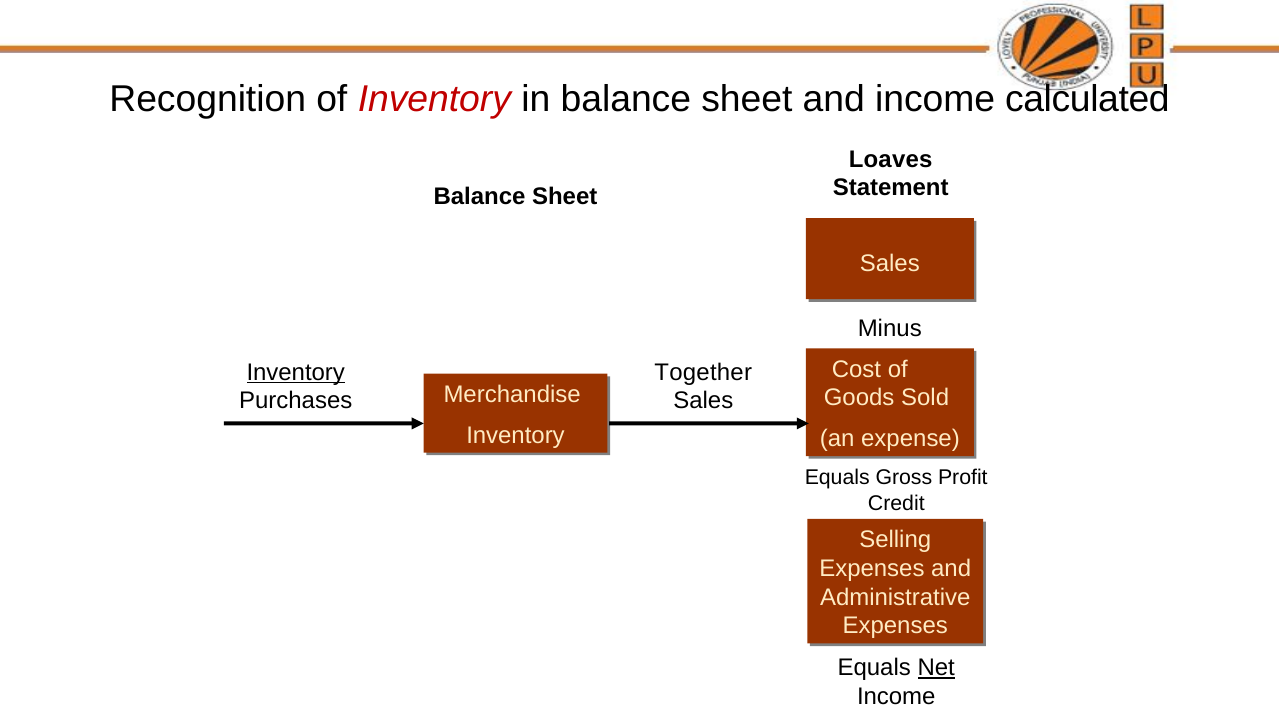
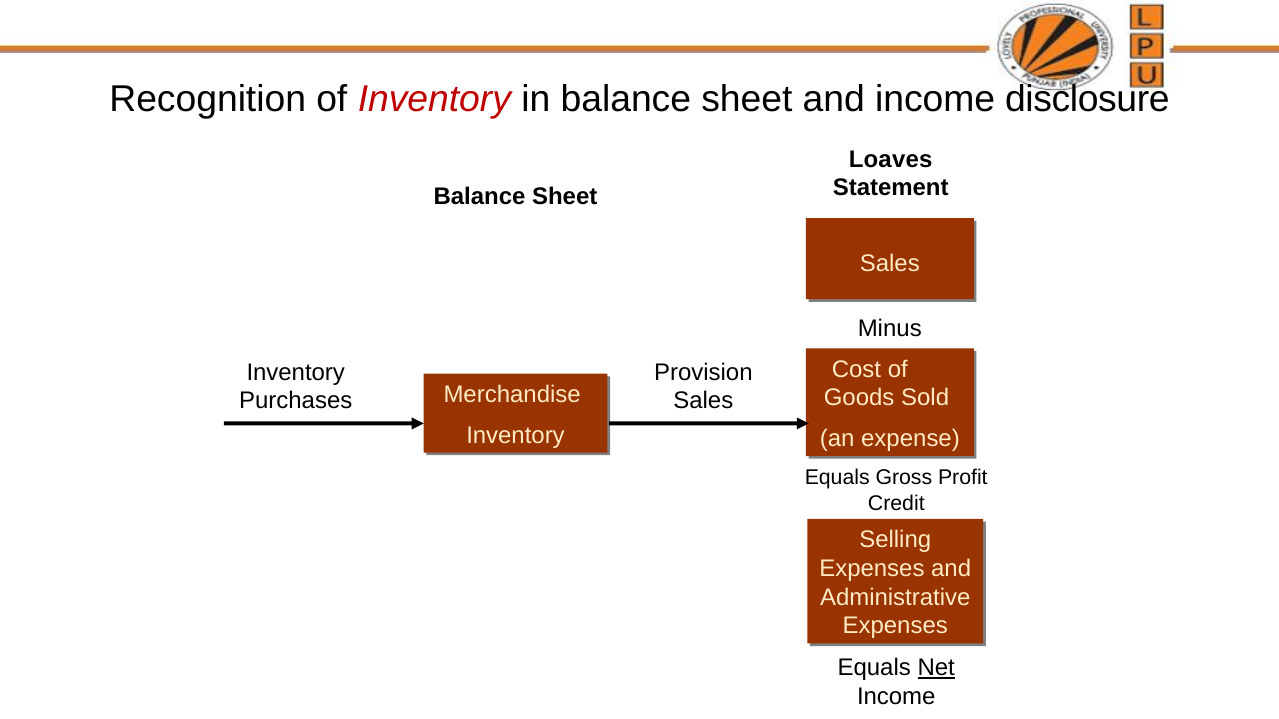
calculated: calculated -> disclosure (1087, 100)
Inventory underline: present -> none (296, 372)
Together: Together -> Provision (703, 372)
